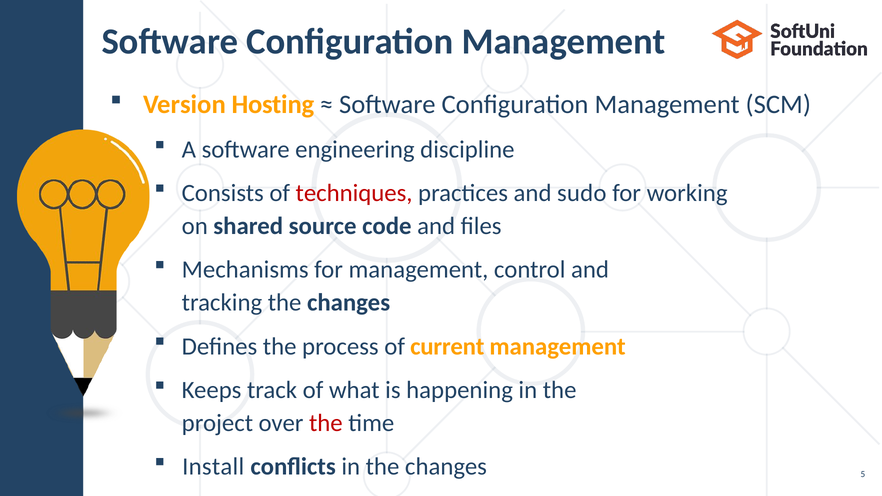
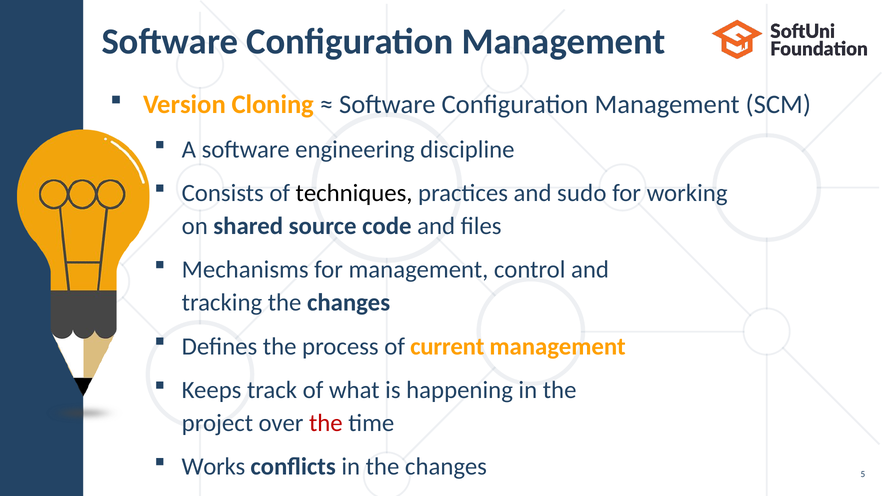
Hosting: Hosting -> Cloning (273, 105)
techniques colour: red -> black (354, 193)
Install: Install -> Works (213, 467)
